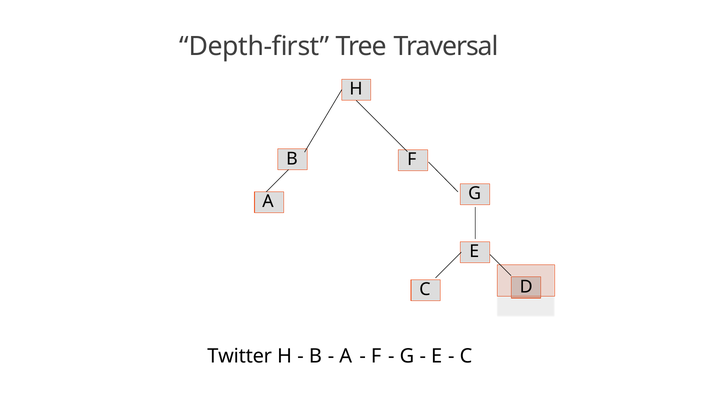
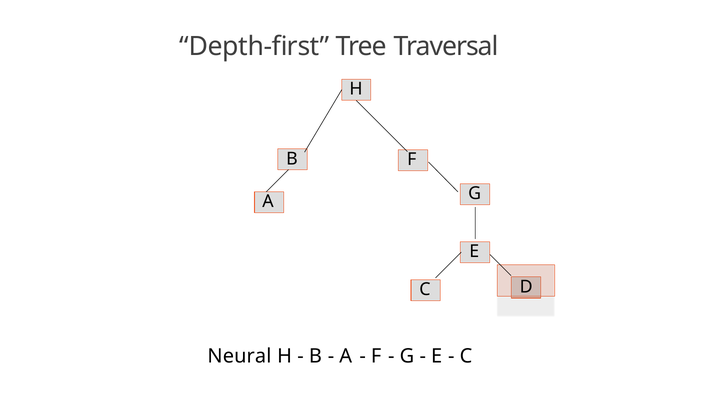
Twitter: Twitter -> Neural (239, 357)
